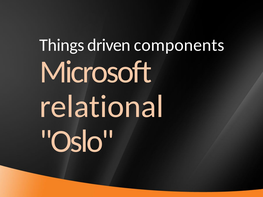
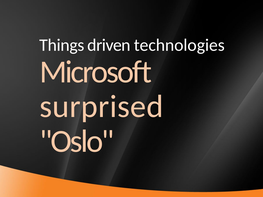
components: components -> technologies (179, 45)
relational: relational -> surprised (101, 107)
